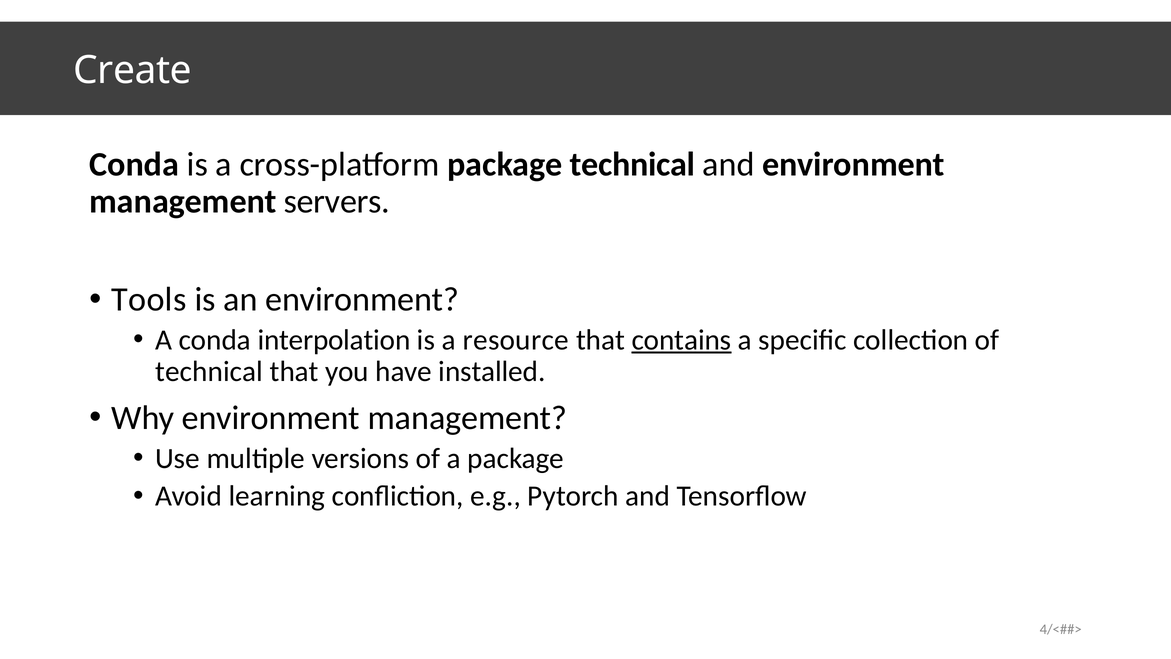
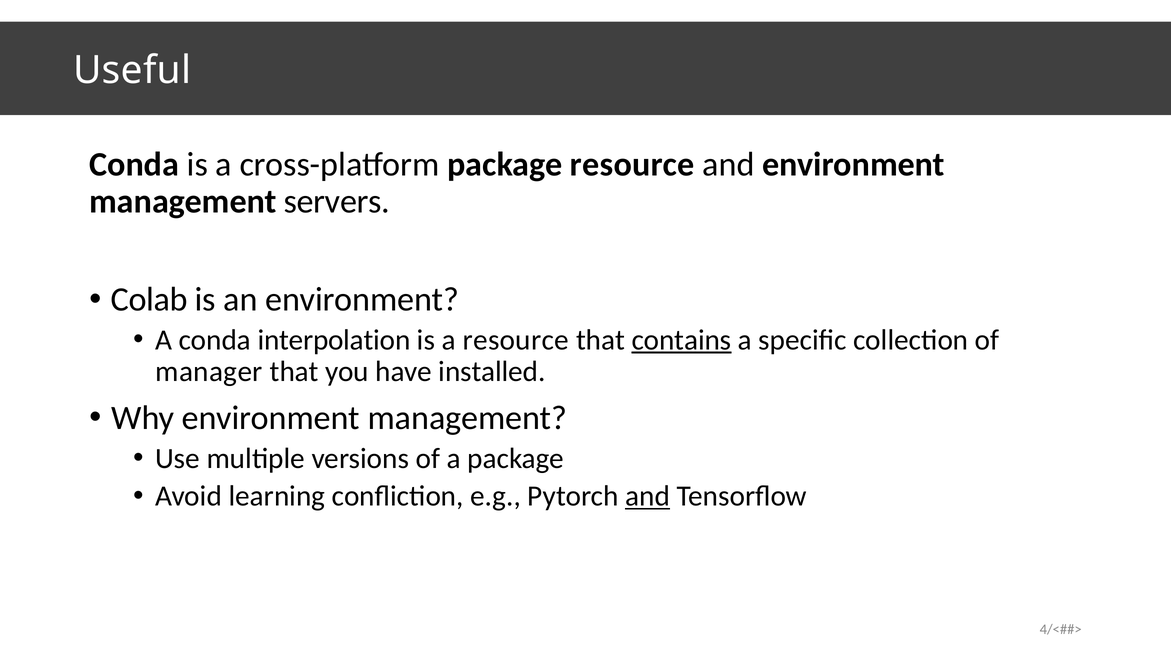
Create: Create -> Useful (132, 70)
package technical: technical -> resource (632, 164)
Tools: Tools -> Colab (149, 299)
technical: technical -> manager (209, 371)
and underline: none -> present (648, 496)
